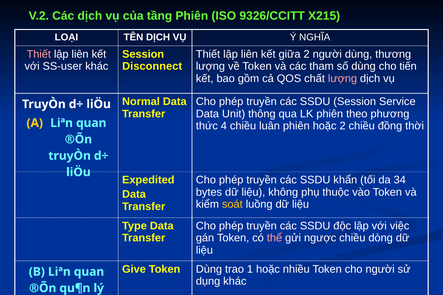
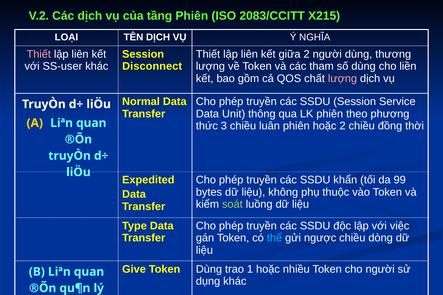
9326/CCITT: 9326/CCITT -> 2083/CCITT (272, 16)
tiến: tiến -> liền (408, 66)
4: 4 -> 3 (224, 126)
34: 34 -> 99 (400, 180)
soát colour: yellow -> light green (232, 205)
thể colour: pink -> light blue (275, 238)
